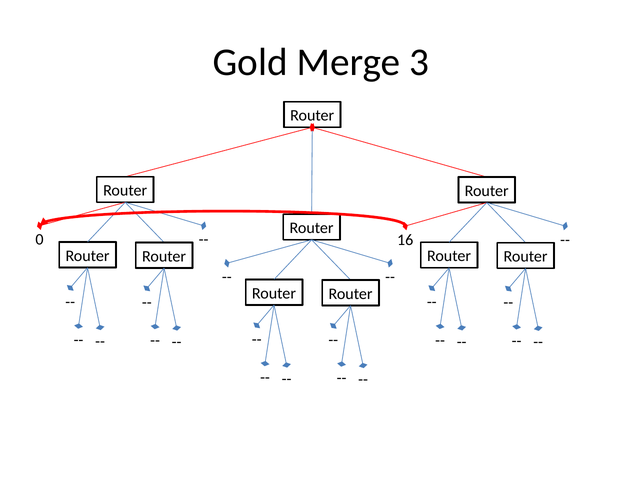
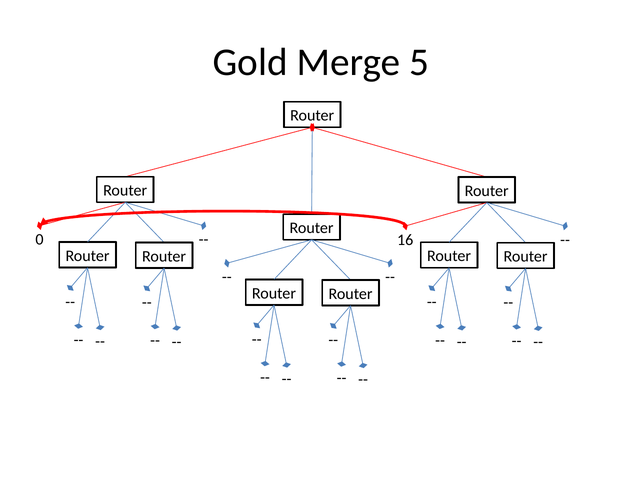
3: 3 -> 5 (419, 62)
